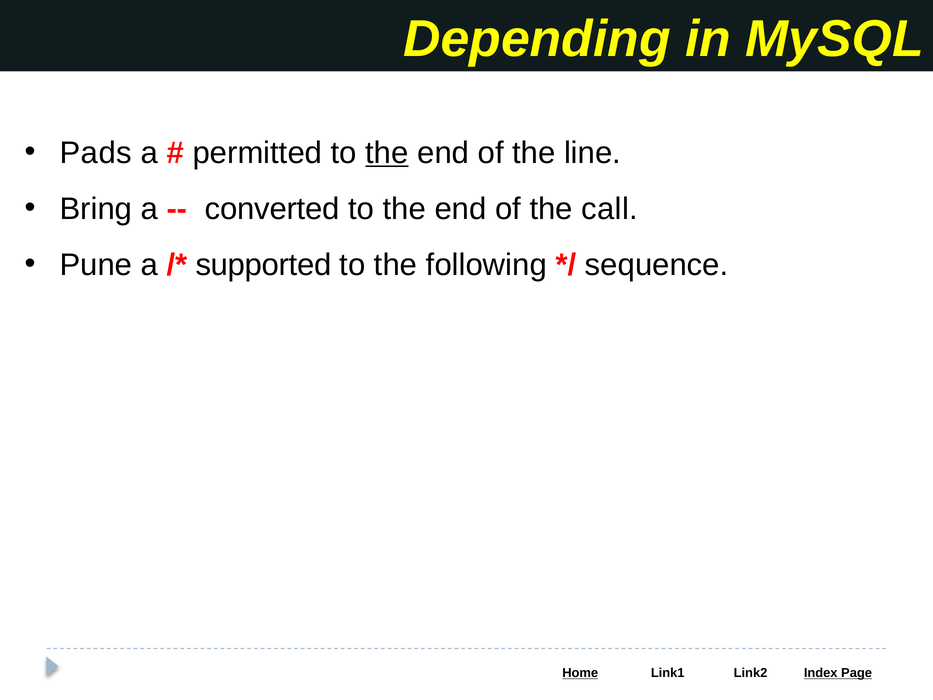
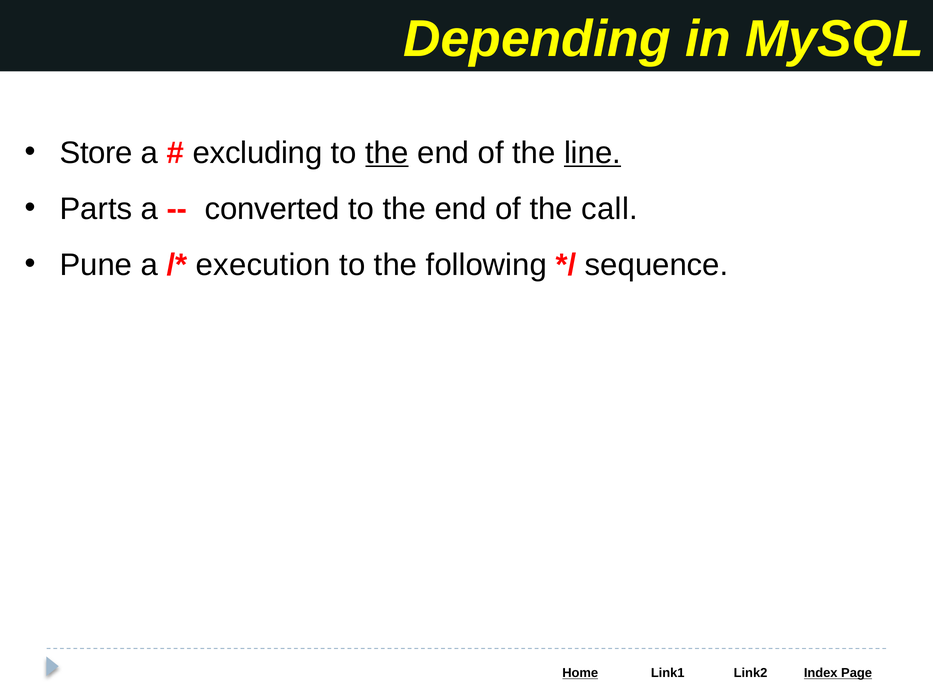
Pads: Pads -> Store (96, 153)
permitted: permitted -> excluding (257, 153)
line underline: none -> present (593, 153)
Bring: Bring -> Parts (96, 209)
supported: supported -> execution (263, 265)
